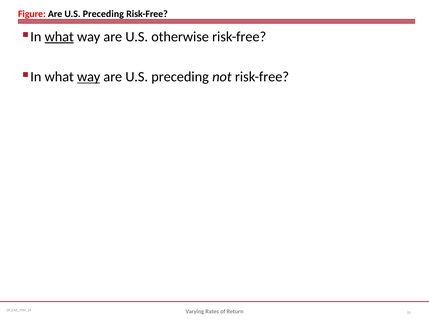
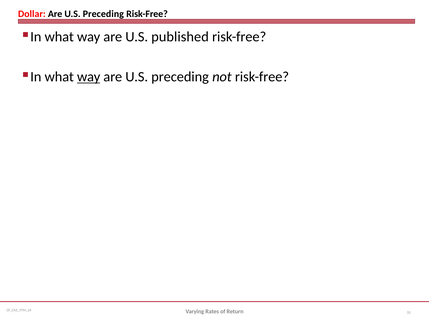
Figure: Figure -> Dollar (32, 14)
what underline: present -> none (59, 37)
otherwise: otherwise -> published (180, 37)
